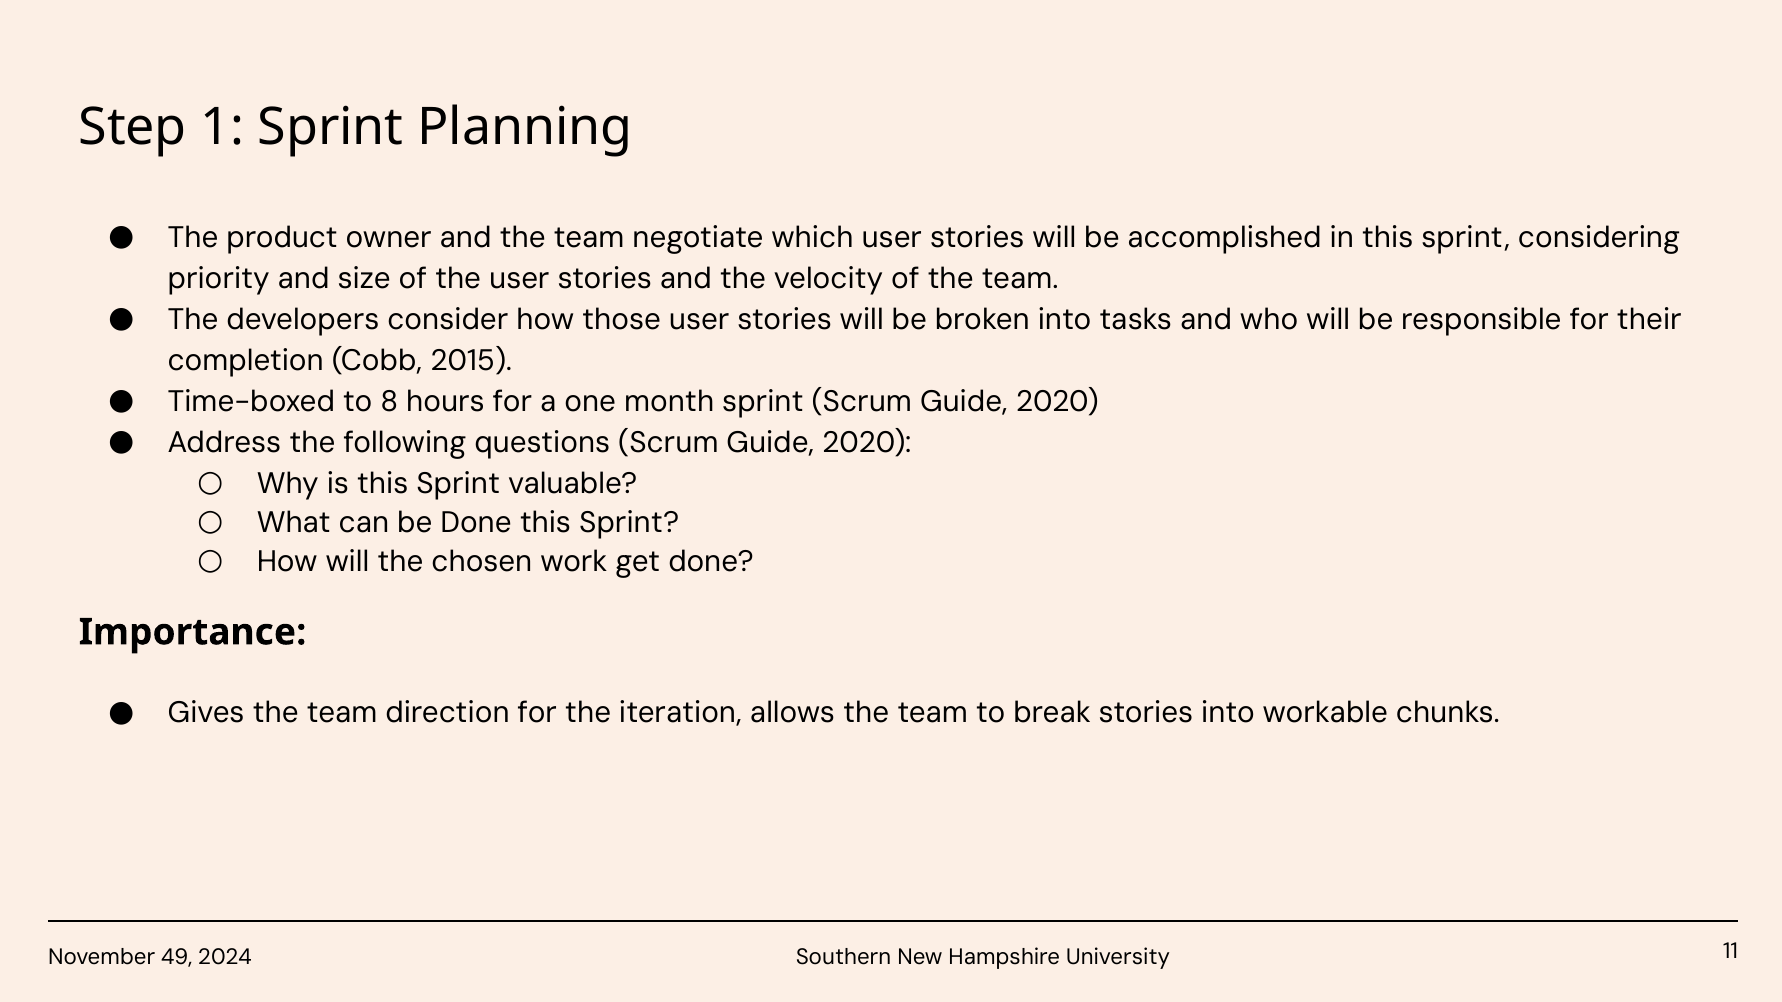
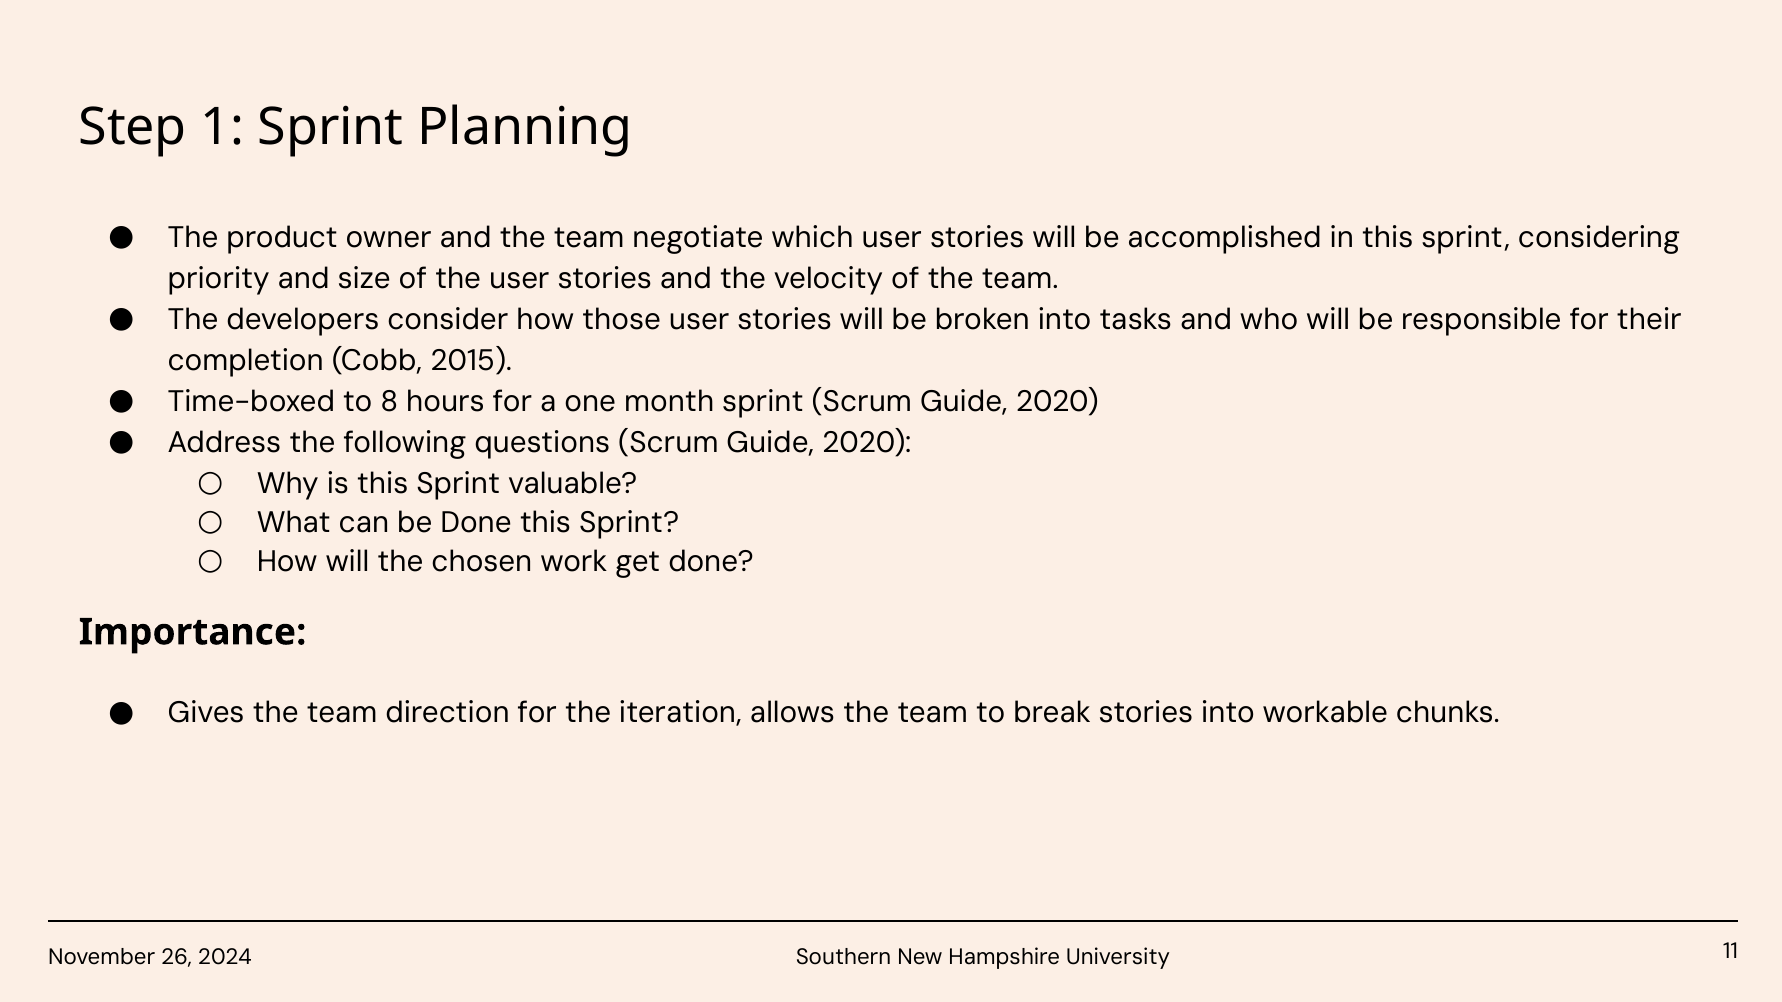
49: 49 -> 26 (177, 958)
